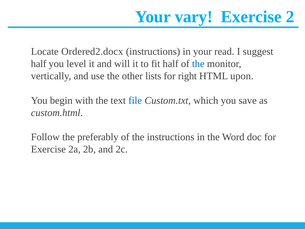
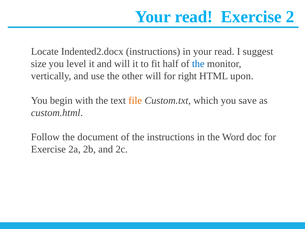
vary: vary -> read (194, 17)
Ordered2.docx: Ordered2.docx -> Indented2.docx (92, 52)
half: half -> size (39, 64)
other lists: lists -> will (153, 76)
file colour: blue -> orange (135, 100)
preferably: preferably -> document (98, 137)
